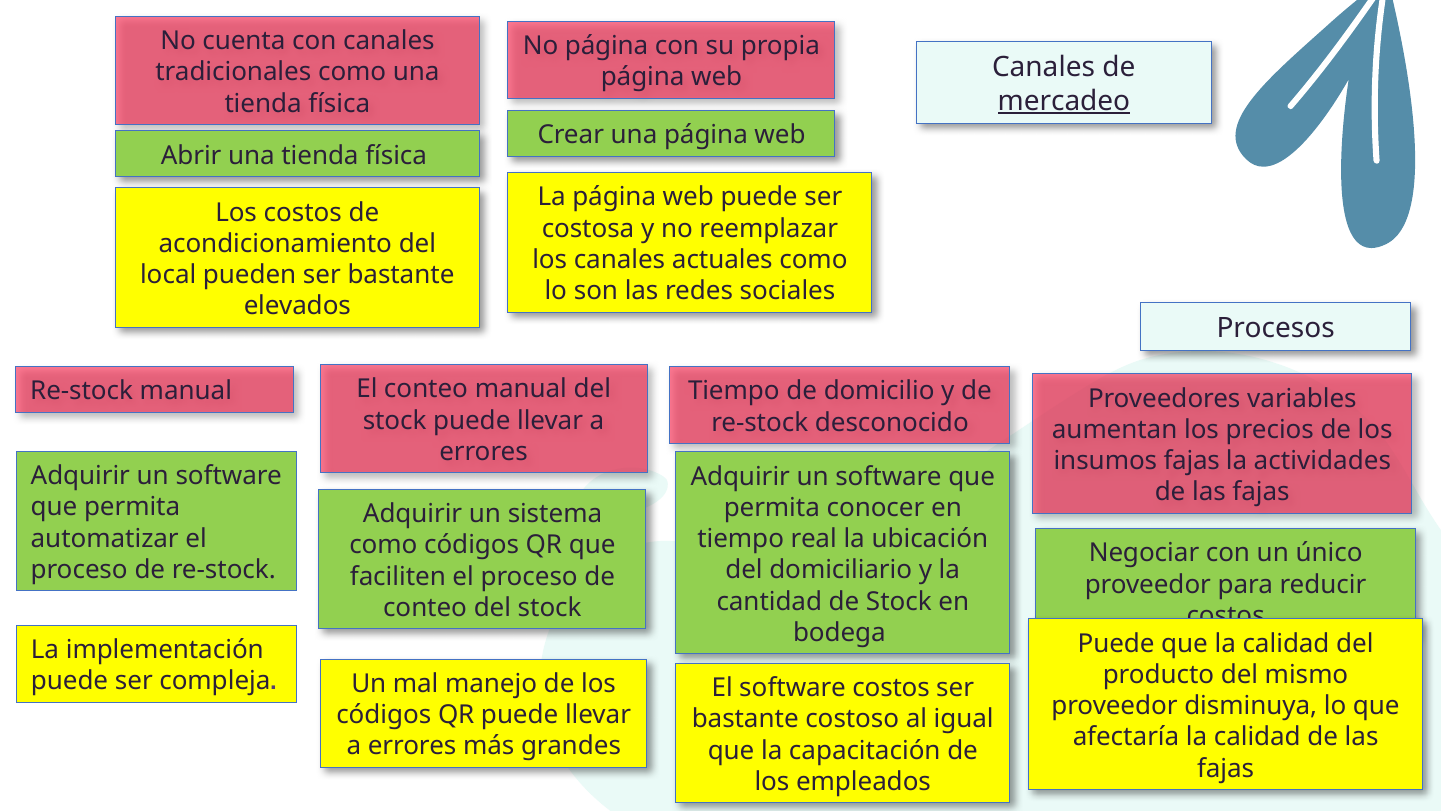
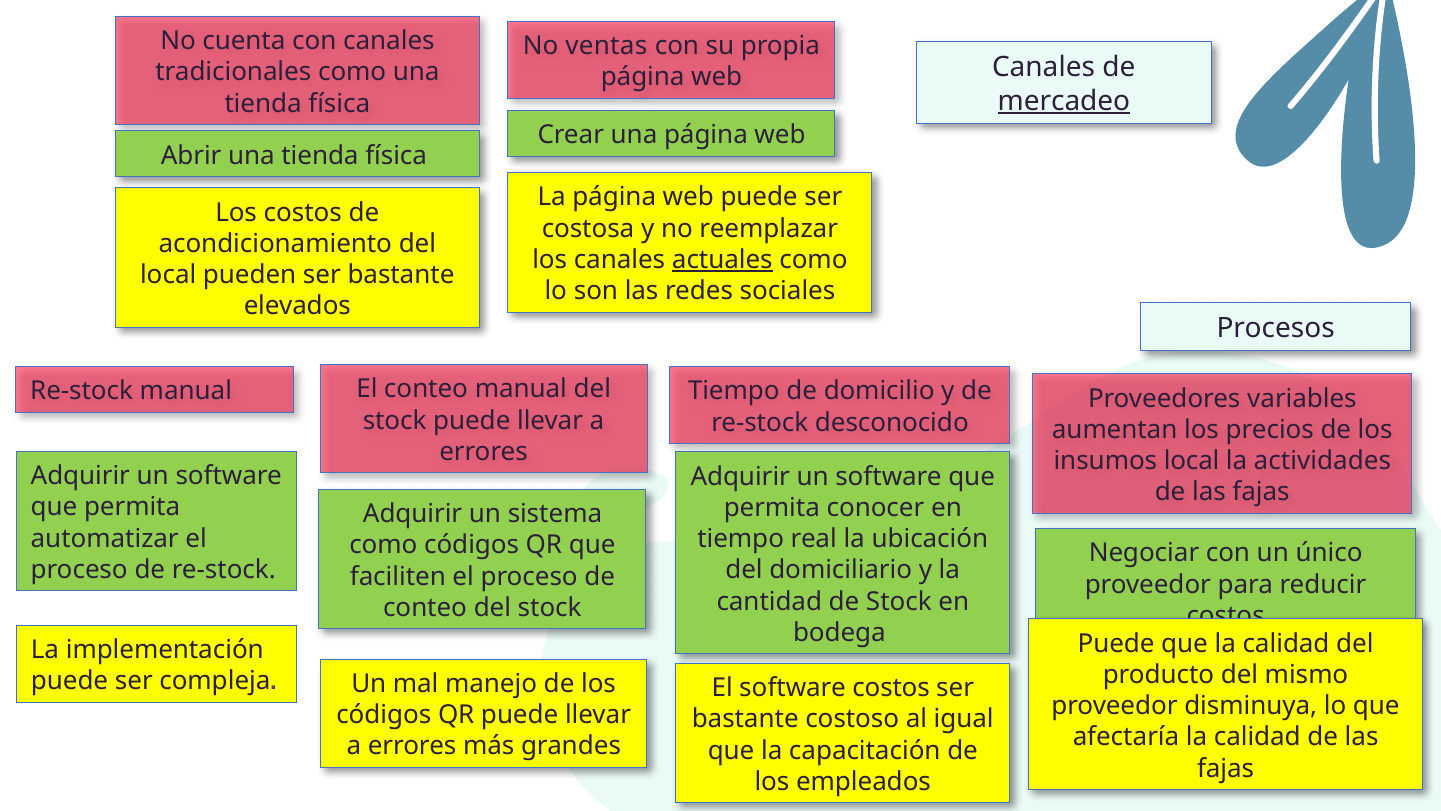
No página: página -> ventas (606, 46)
actuales underline: none -> present (722, 260)
insumos fajas: fajas -> local (1192, 461)
